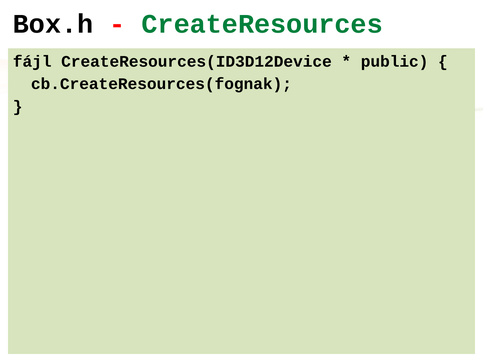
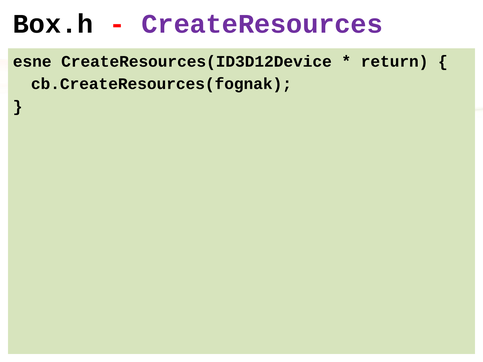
CreateResources colour: green -> purple (262, 24)
fájl: fájl -> esne (32, 62)
public: public -> return (395, 62)
